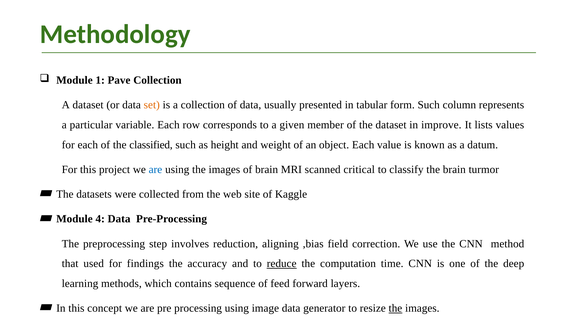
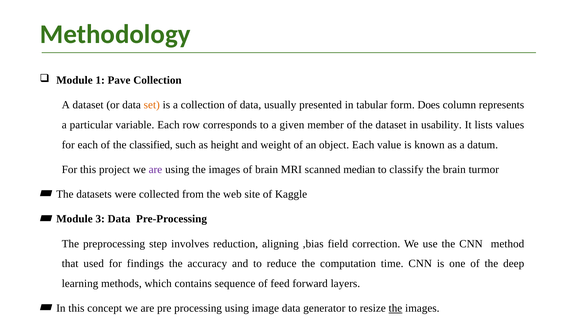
form Such: Such -> Does (429, 105)
improve: improve -> usability (441, 125)
are colour: blue -> purple (155, 169)
critical: critical -> median (359, 169)
4: 4 -> 3 (100, 219)
reduce underline: present -> none (282, 263)
